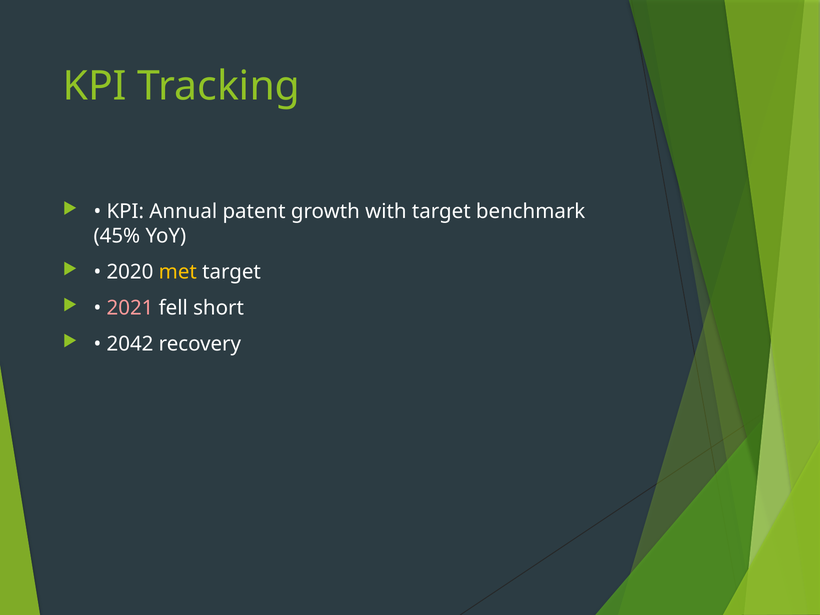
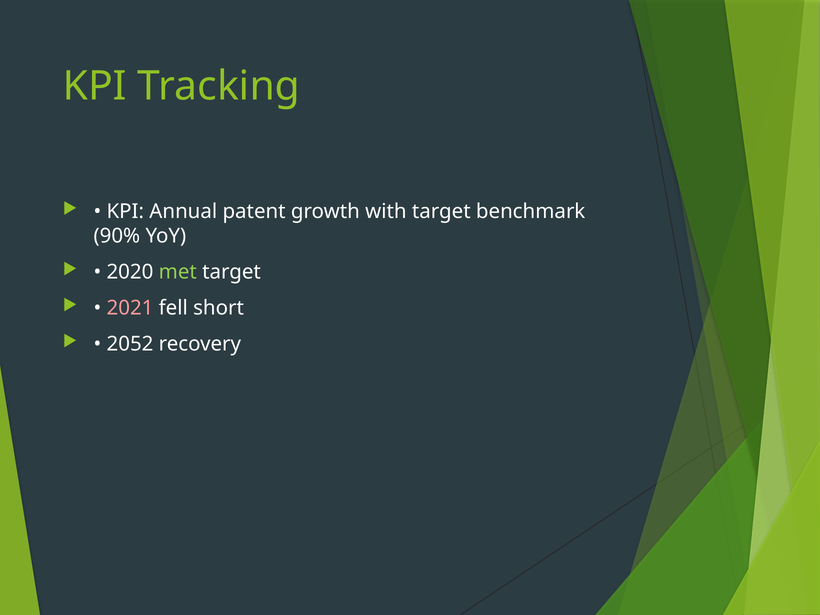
45%: 45% -> 90% (117, 236)
met colour: yellow -> light green (178, 272)
2042: 2042 -> 2052 (130, 344)
